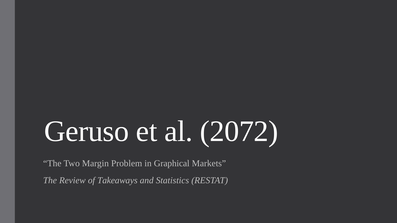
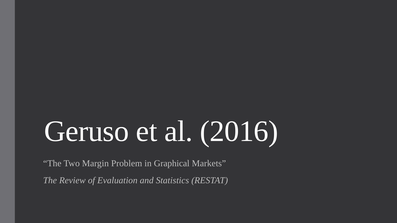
2072: 2072 -> 2016 (239, 132)
Takeaways: Takeaways -> Evaluation (117, 181)
